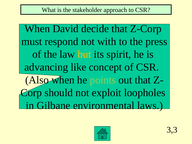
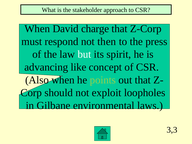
decide: decide -> charge (95, 29)
with: with -> then (107, 42)
but colour: yellow -> white (84, 54)
